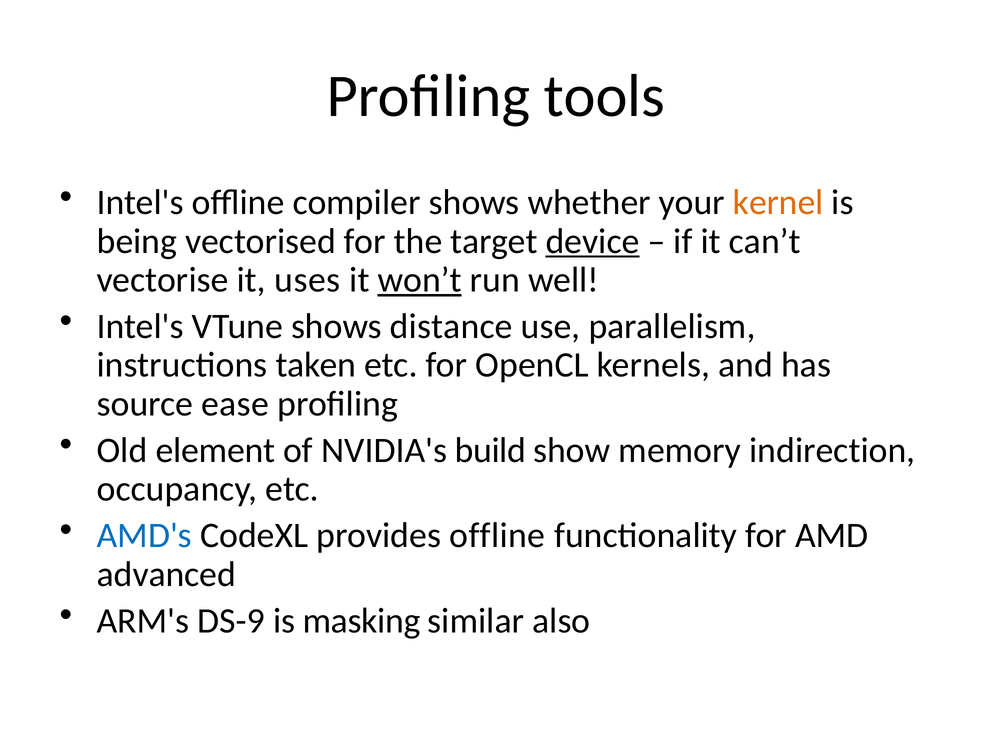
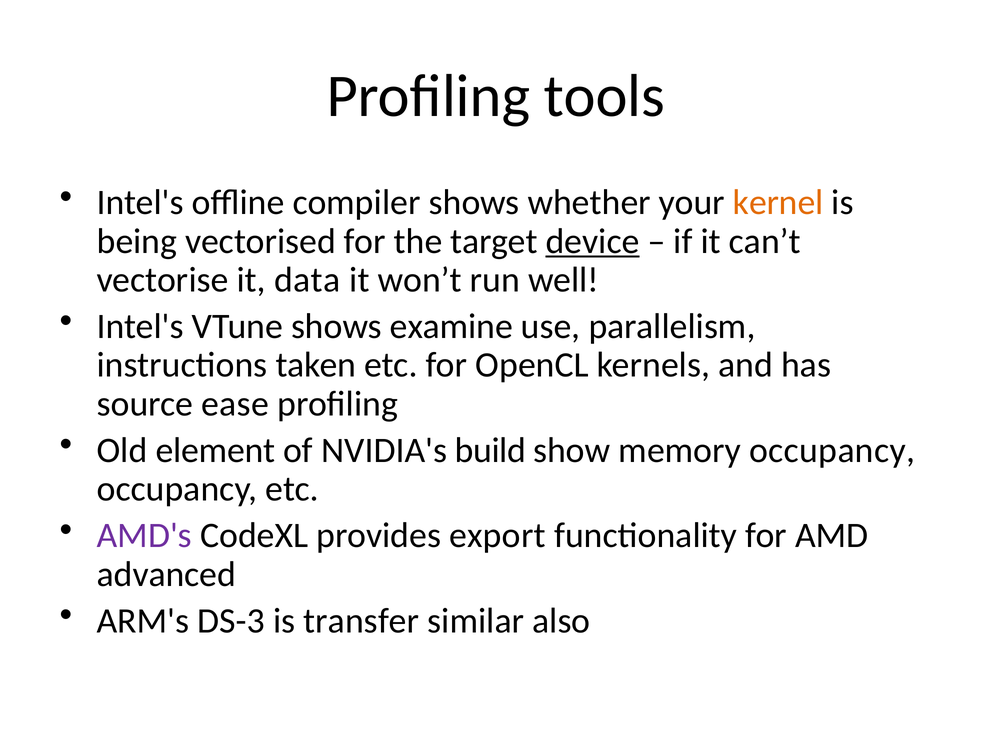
uses: uses -> data (307, 280)
won’t underline: present -> none (420, 280)
distance: distance -> examine (451, 326)
memory indirection: indirection -> occupancy (832, 450)
AMD's colour: blue -> purple (144, 536)
provides offline: offline -> export (497, 536)
DS-9: DS-9 -> DS-3 (231, 621)
masking: masking -> transfer (361, 621)
